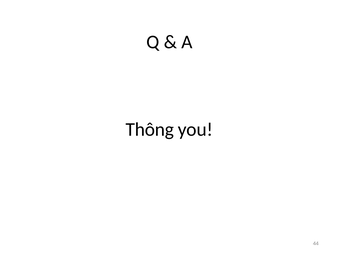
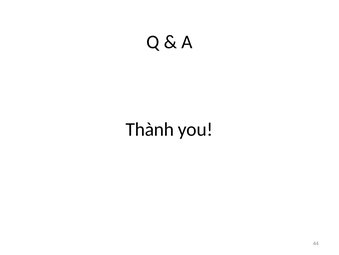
Thông: Thông -> Thành (150, 129)
